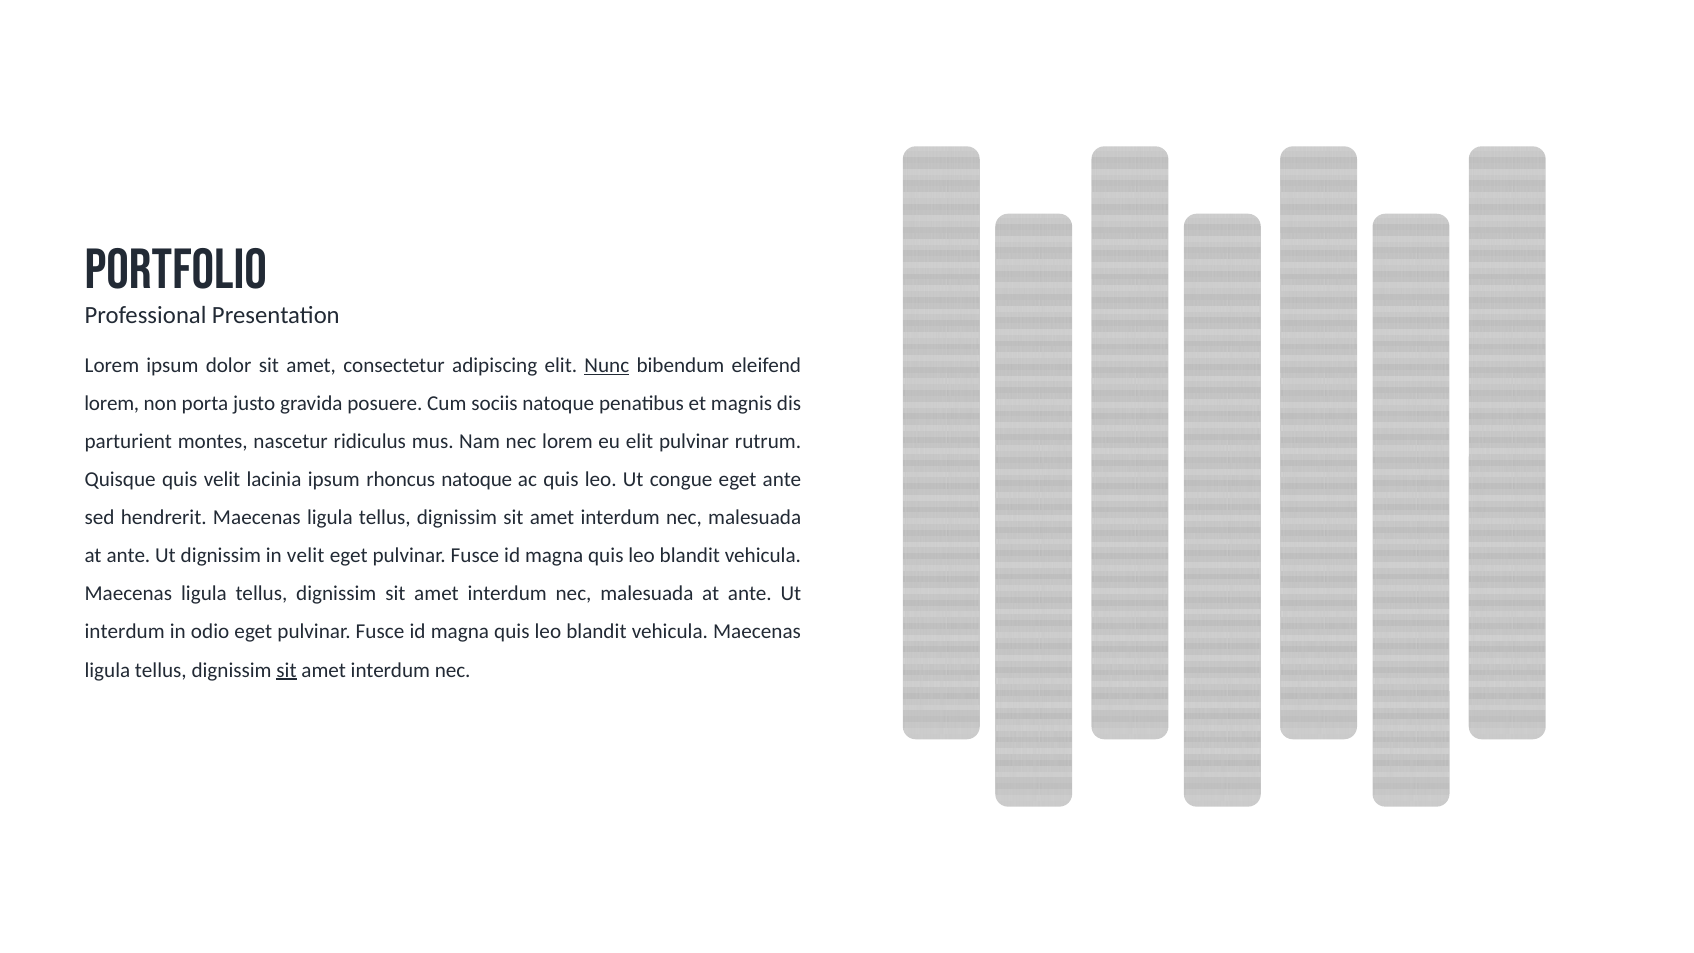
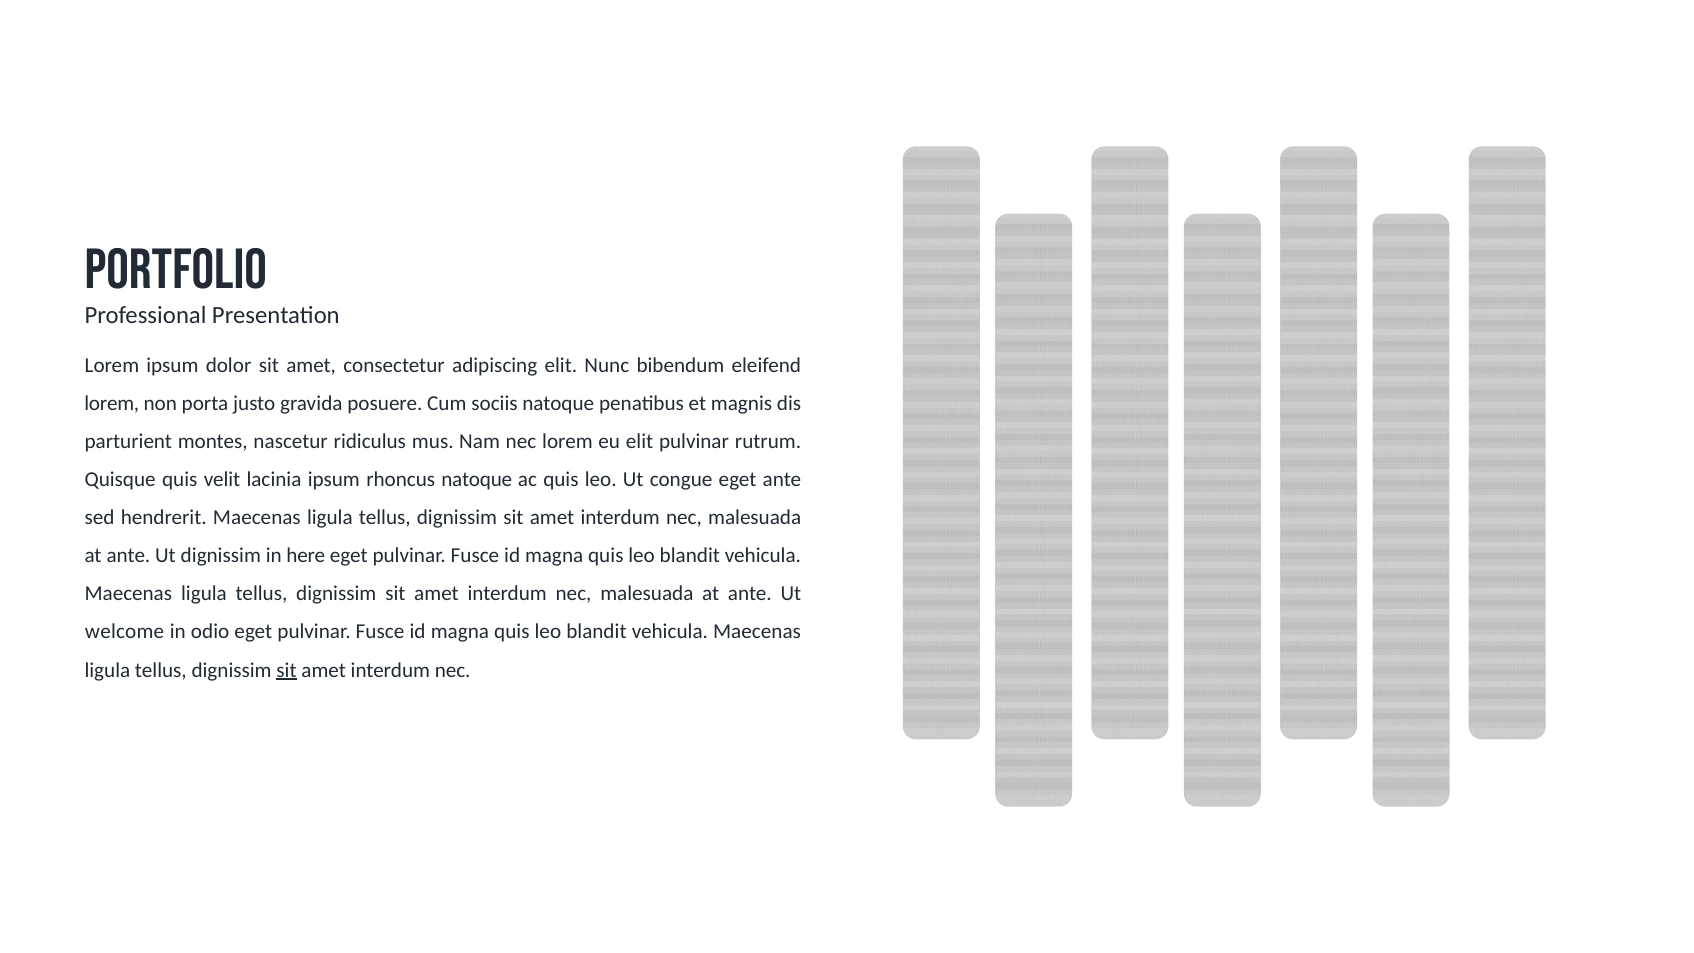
Nunc underline: present -> none (607, 365)
in velit: velit -> here (306, 556)
interdum: interdum -> welcome (125, 632)
